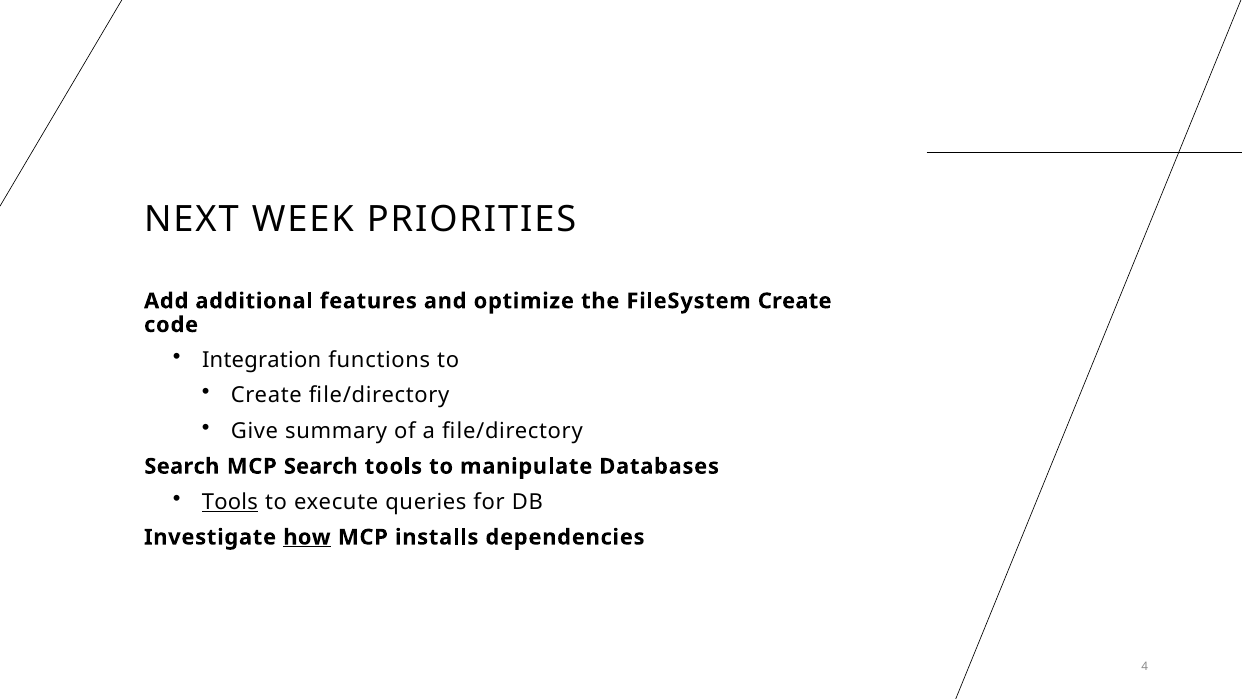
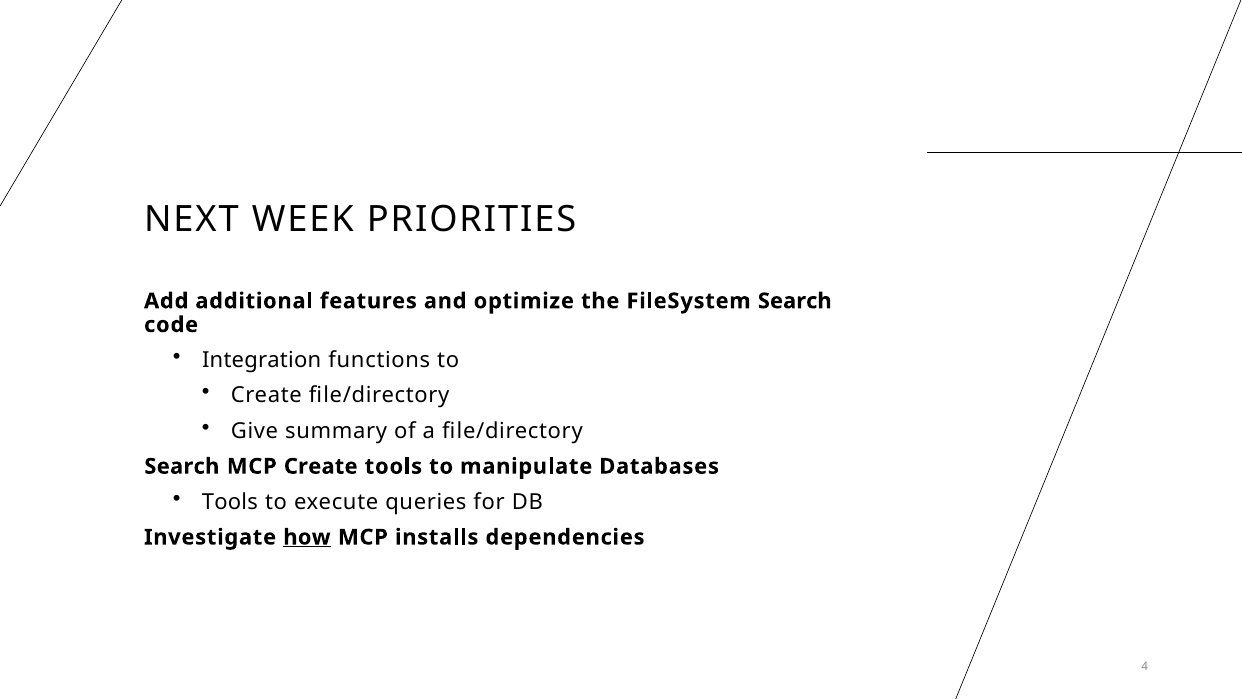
FileSystem Create: Create -> Search (795, 301)
MCP Search: Search -> Create (321, 466)
Tools underline: present -> none (230, 502)
